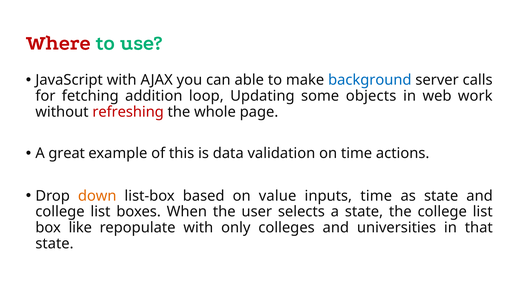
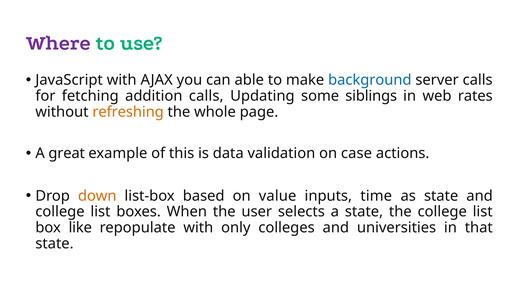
Where colour: red -> purple (58, 43)
addition loop: loop -> calls (206, 96)
objects: objects -> siblings (371, 96)
work: work -> rates (475, 96)
refreshing colour: red -> orange (128, 112)
on time: time -> case (356, 153)
